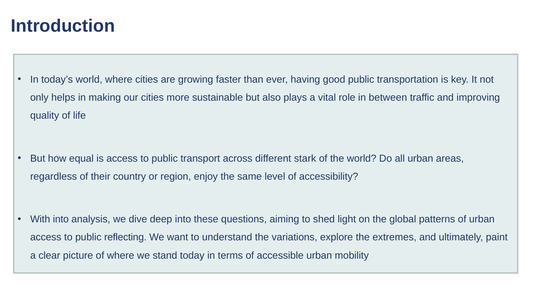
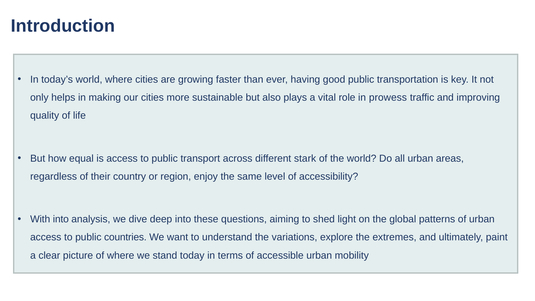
between: between -> prowess (388, 97)
reflecting: reflecting -> countries (125, 237)
